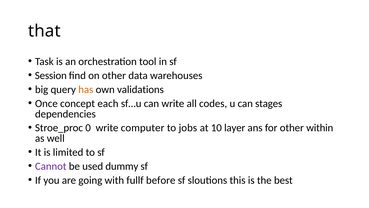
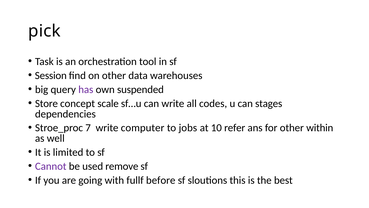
that: that -> pick (44, 31)
has colour: orange -> purple (86, 89)
validations: validations -> suspended (140, 89)
Once: Once -> Store (46, 103)
each: each -> scale (108, 103)
0: 0 -> 7 (88, 128)
layer: layer -> refer (235, 128)
dummy: dummy -> remove (122, 166)
